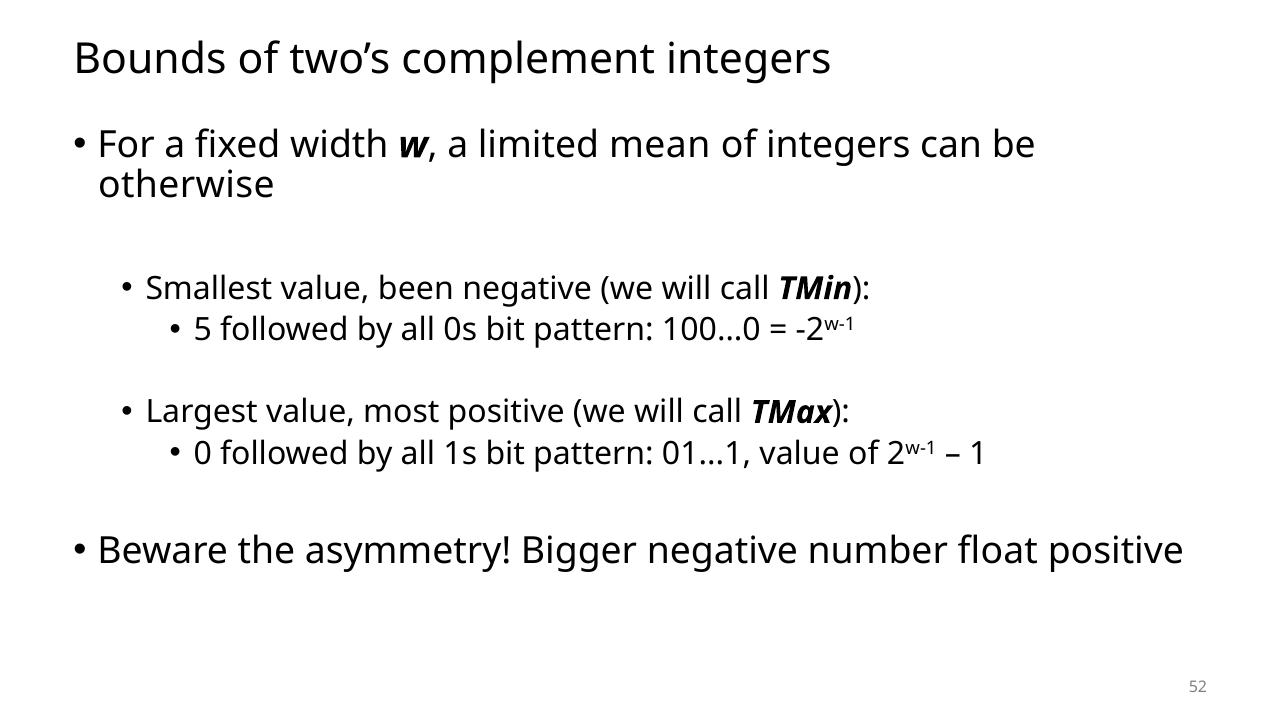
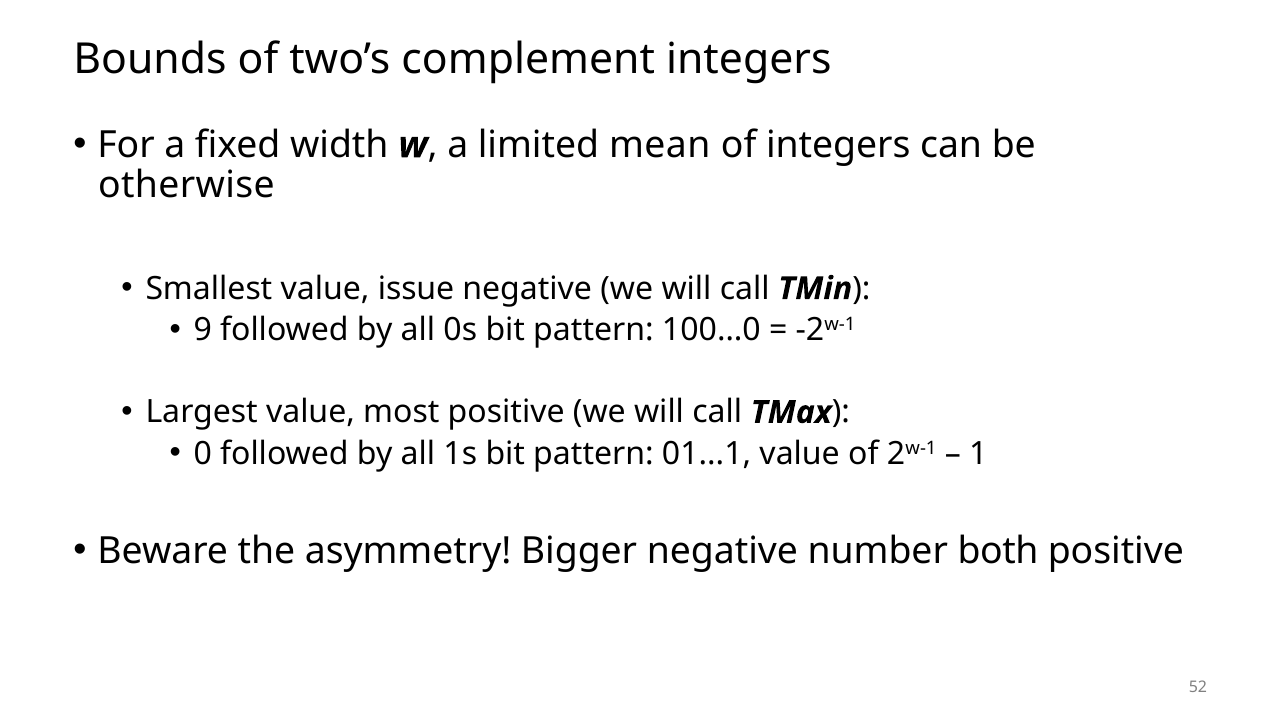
been: been -> issue (416, 288)
5: 5 -> 9 (203, 330)
float: float -> both (998, 551)
